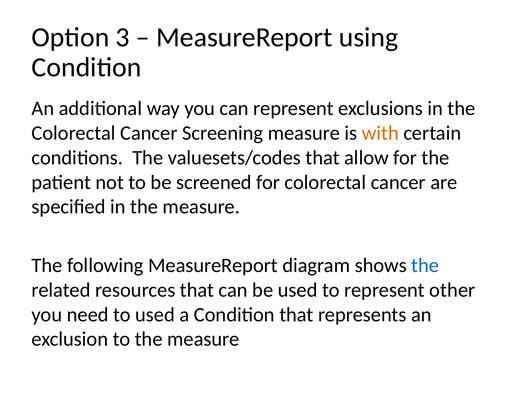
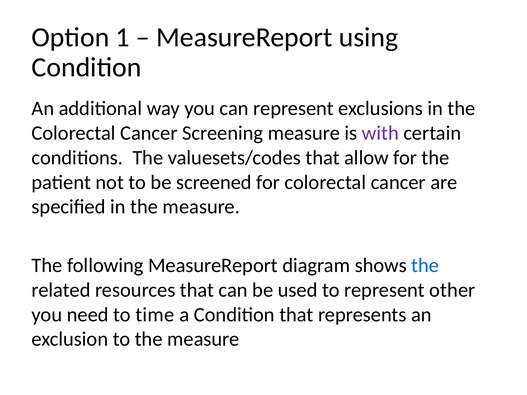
3: 3 -> 1 (123, 37)
with colour: orange -> purple (380, 133)
to used: used -> time (155, 315)
